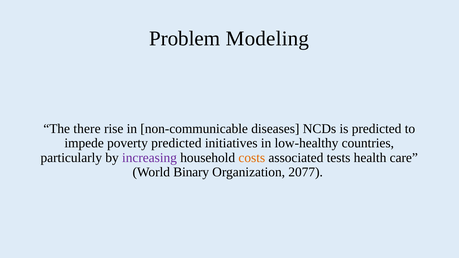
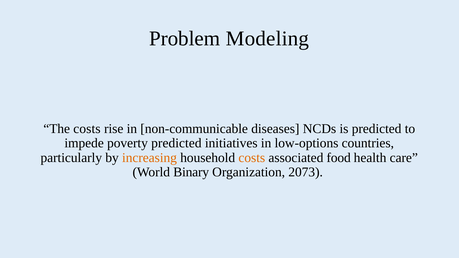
The there: there -> costs (87, 129)
low-healthy: low-healthy -> low-options (306, 143)
increasing colour: purple -> orange (149, 158)
tests: tests -> food (339, 158)
2077: 2077 -> 2073 (306, 172)
